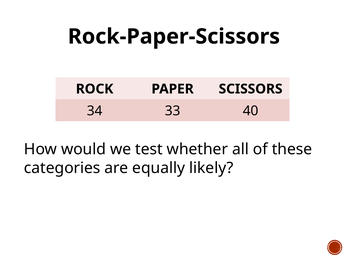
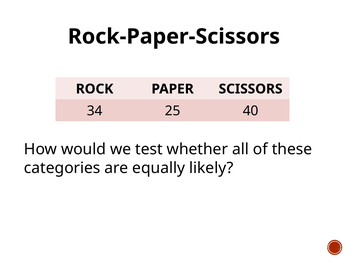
33: 33 -> 25 (173, 111)
